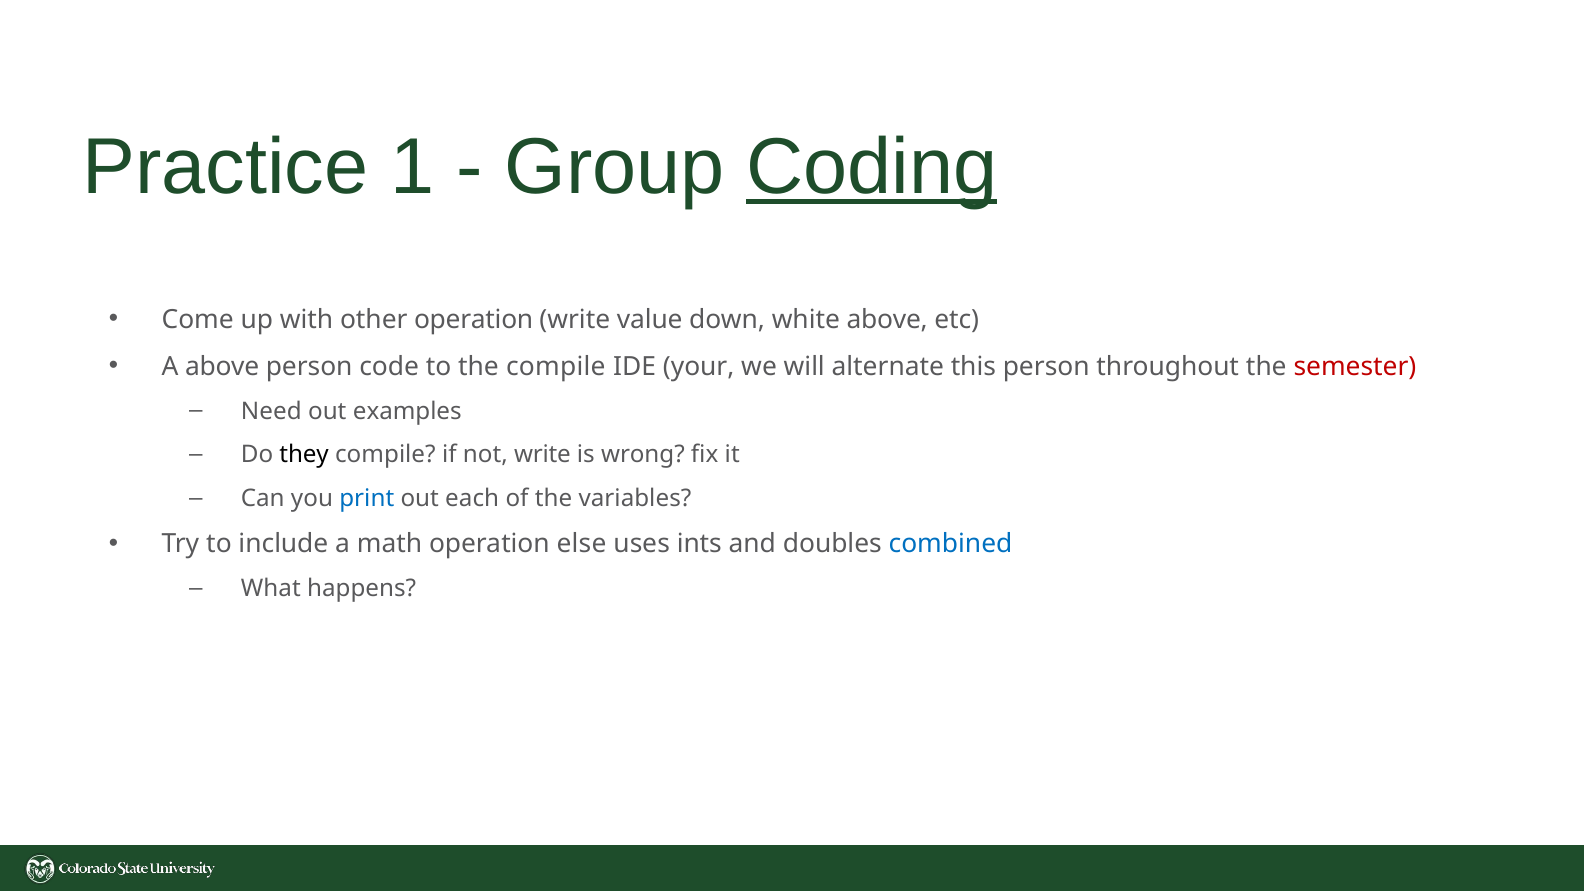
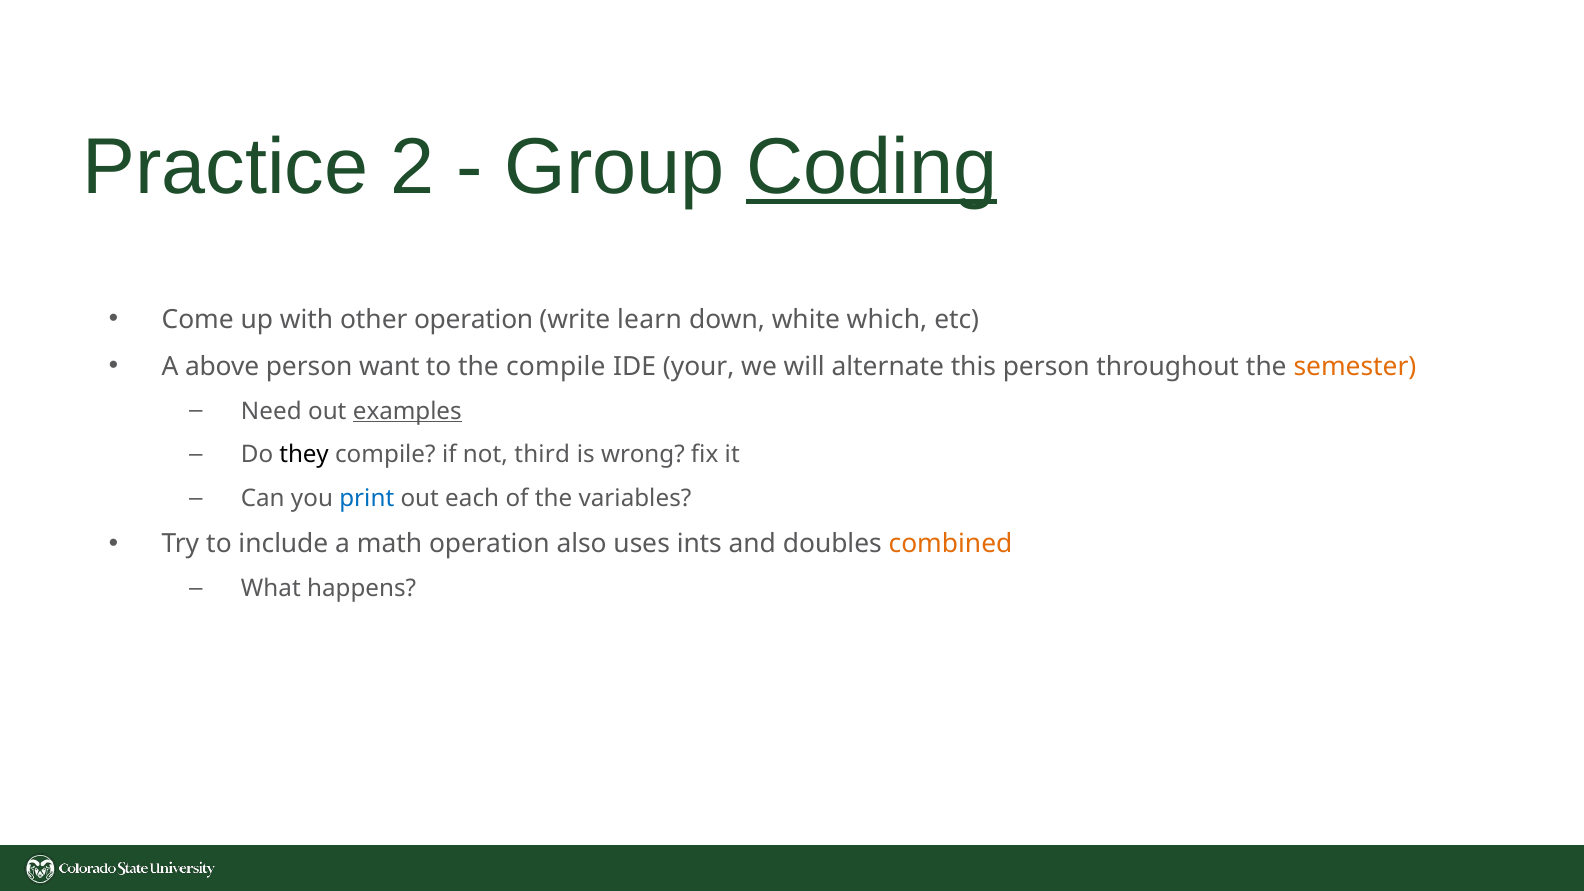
1: 1 -> 2 (412, 168)
value: value -> learn (650, 320)
white above: above -> which (887, 320)
code: code -> want (389, 366)
semester colour: red -> orange (1355, 366)
examples underline: none -> present (407, 411)
not write: write -> third (542, 455)
else: else -> also (582, 544)
combined colour: blue -> orange (950, 544)
